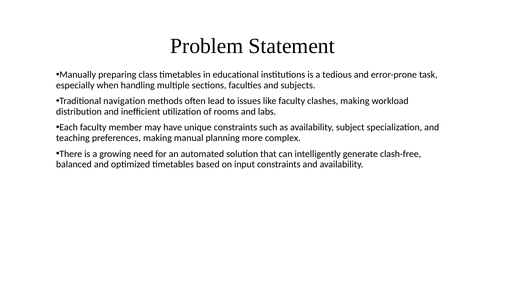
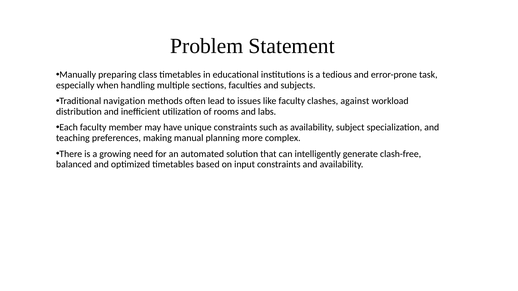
clashes making: making -> against (355, 101)
